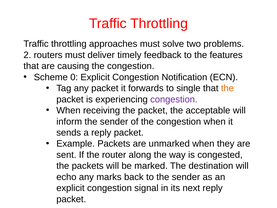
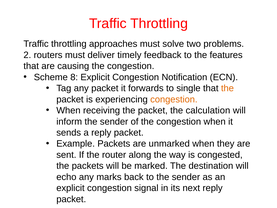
0: 0 -> 8 (74, 77)
congestion colour: purple -> orange (174, 99)
acceptable: acceptable -> calculation (208, 110)
